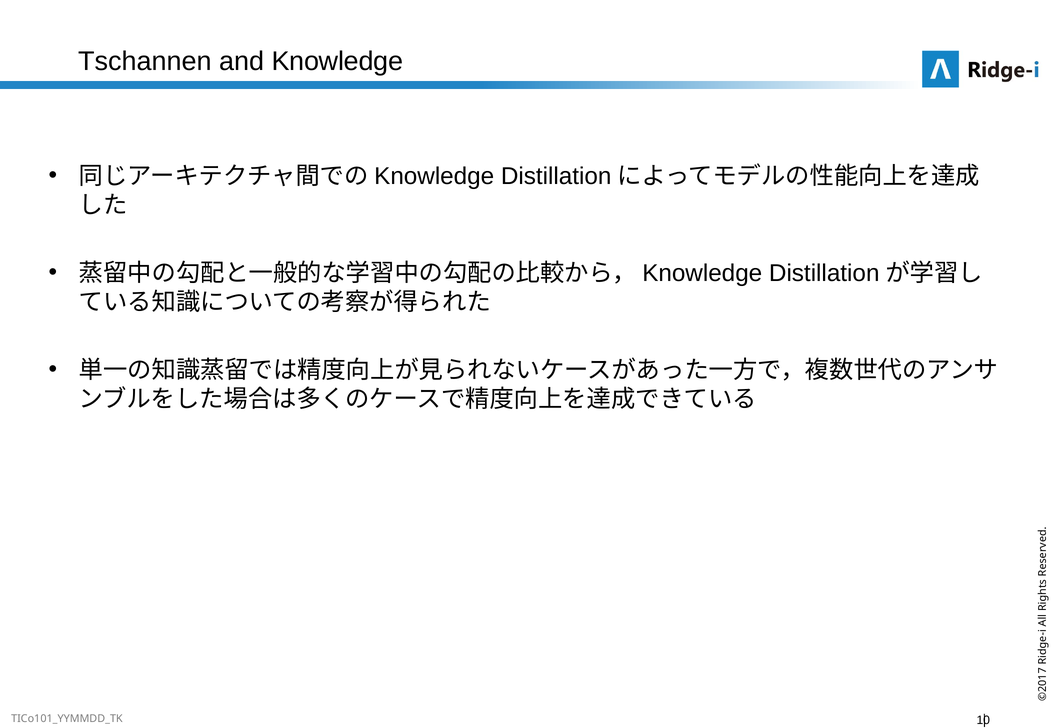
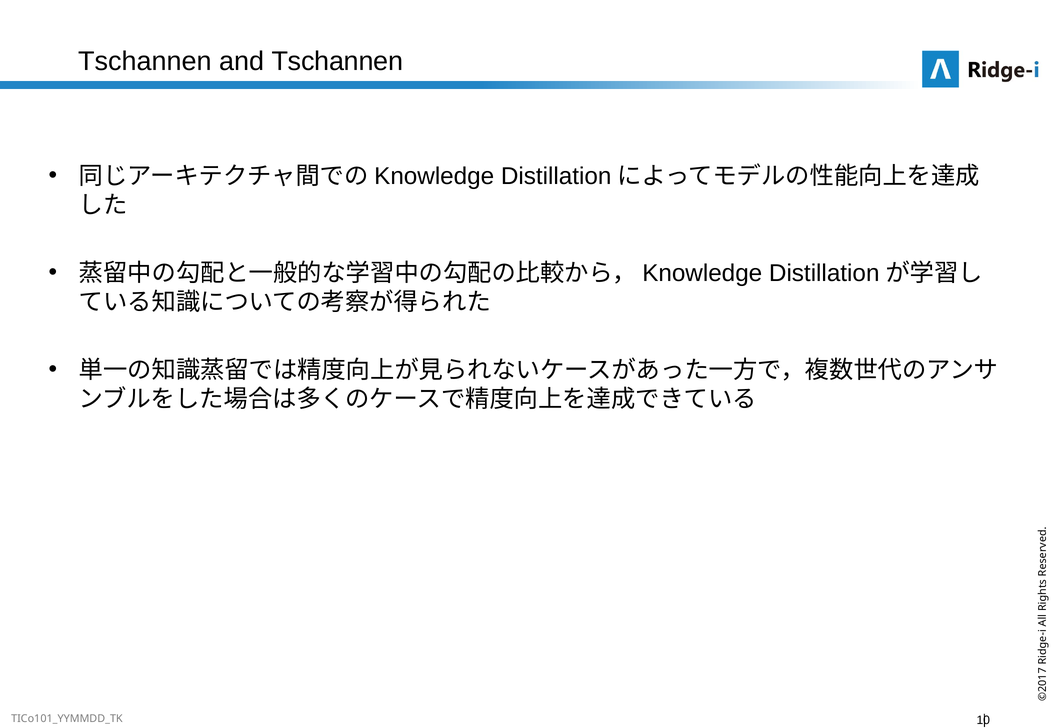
and Knowledge: Knowledge -> Tschannen (337, 61)
